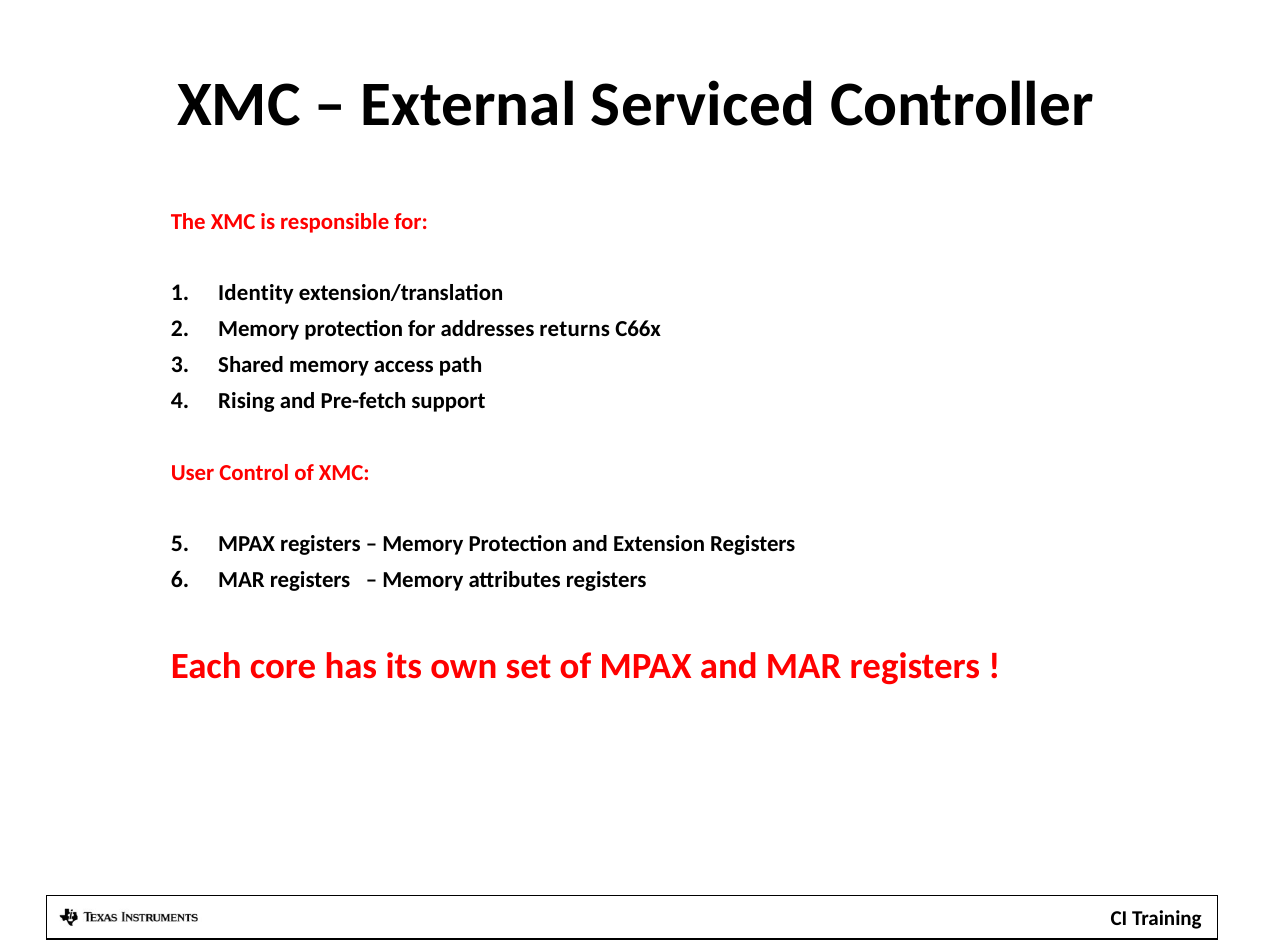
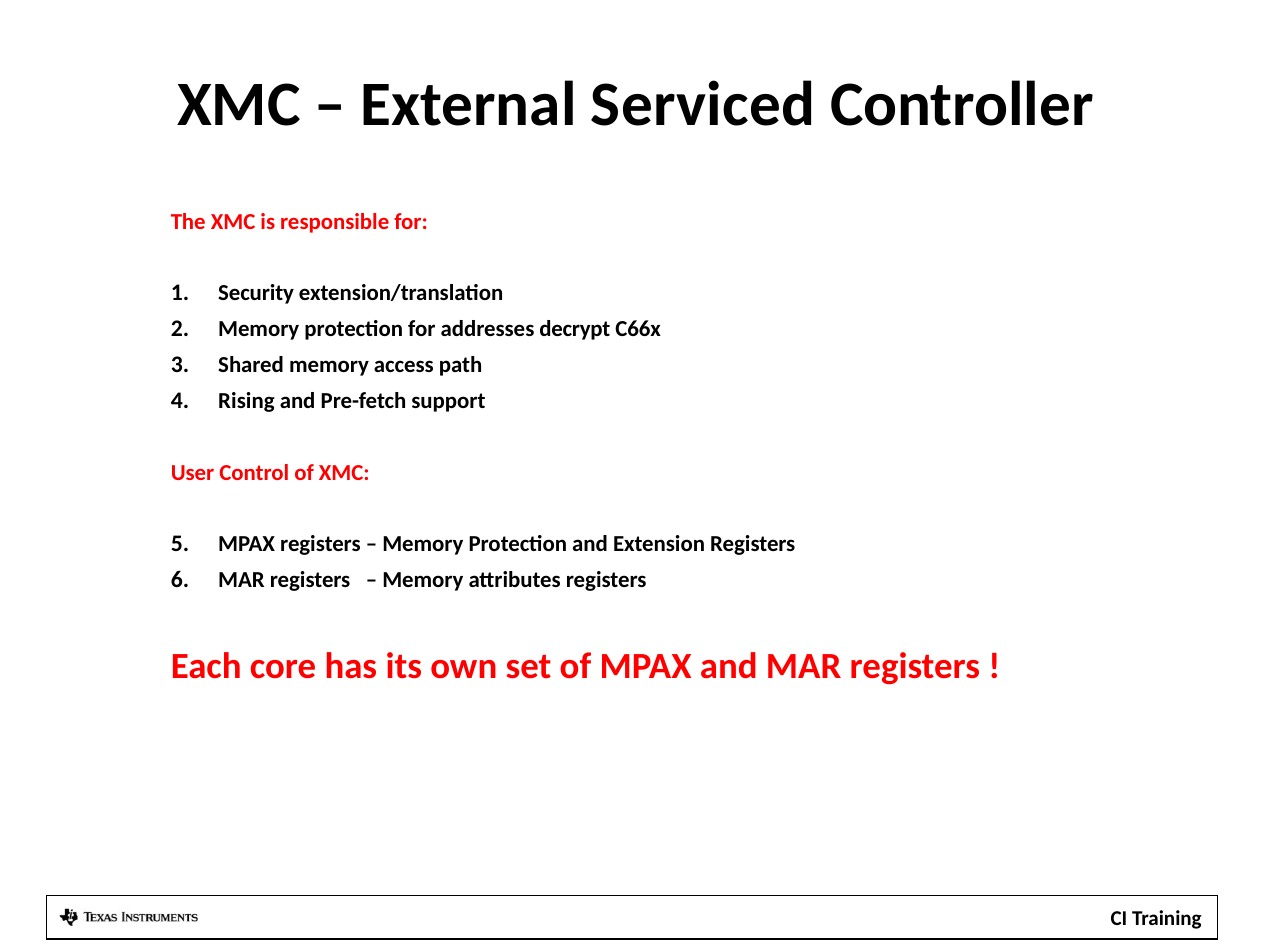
Identity: Identity -> Security (256, 294)
returns: returns -> decrypt (575, 330)
